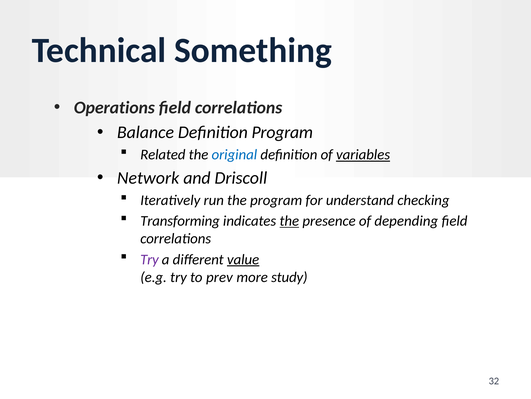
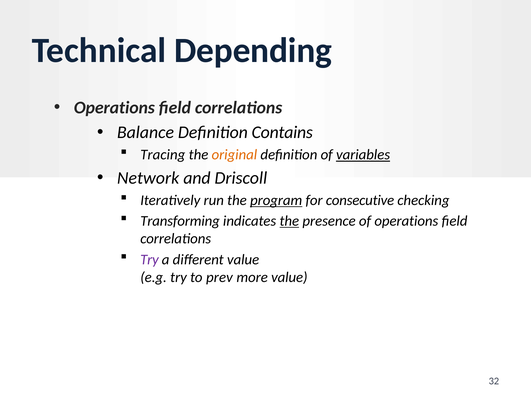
Something: Something -> Depending (253, 50)
Definition Program: Program -> Contains (282, 132)
Related: Related -> Tracing (163, 154)
original colour: blue -> orange (234, 154)
program underline: none -> present (276, 200)
understand: understand -> consecutive (360, 200)
of depending: depending -> operations (406, 221)
value underline: present -> none (243, 259)
more study: study -> value (289, 277)
